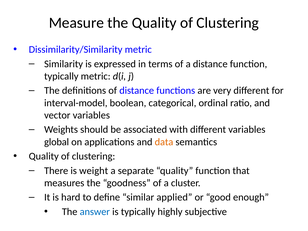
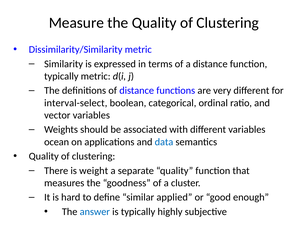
interval-model: interval-model -> interval-select (76, 103)
global: global -> ocean (57, 142)
data colour: orange -> blue (164, 142)
